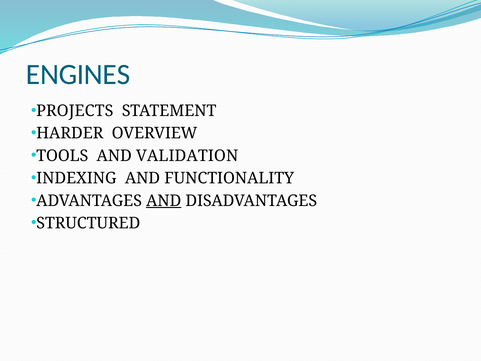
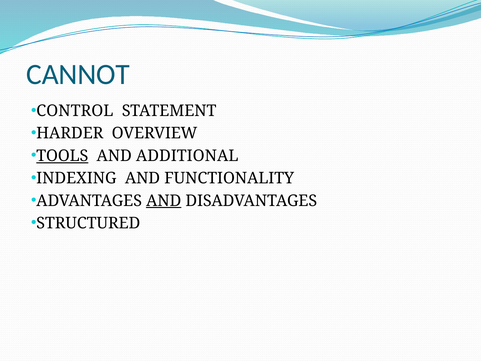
ENGINES: ENGINES -> CANNOT (78, 75)
PROJECTS: PROJECTS -> CONTROL (75, 111)
TOOLS underline: none -> present (62, 156)
VALIDATION: VALIDATION -> ADDITIONAL (187, 156)
